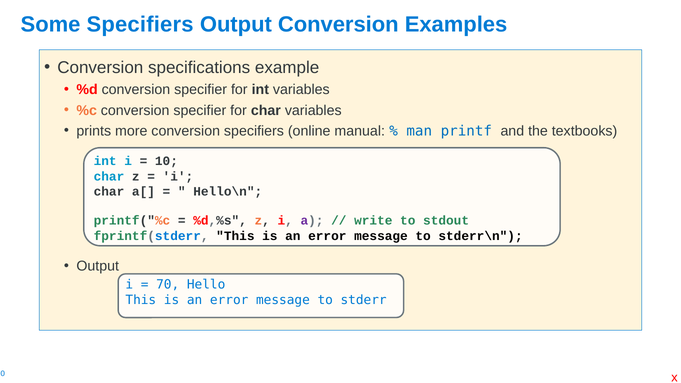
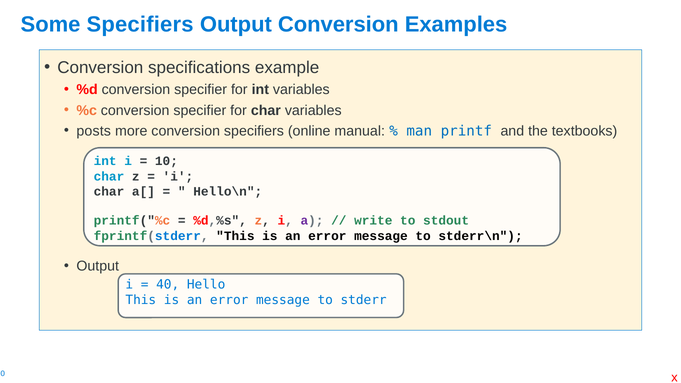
prints: prints -> posts (94, 131)
70: 70 -> 40 (168, 285)
